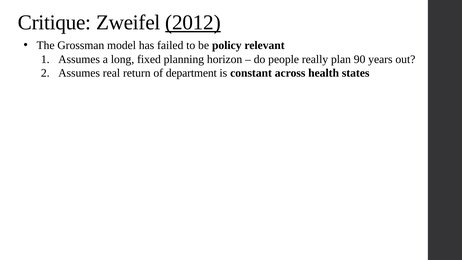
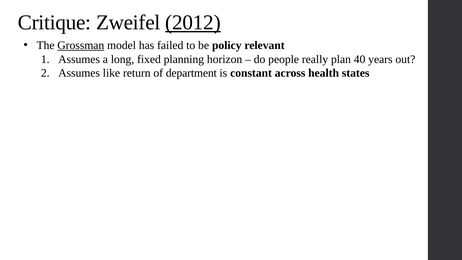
Grossman underline: none -> present (81, 45)
90: 90 -> 40 (360, 59)
real: real -> like (111, 73)
